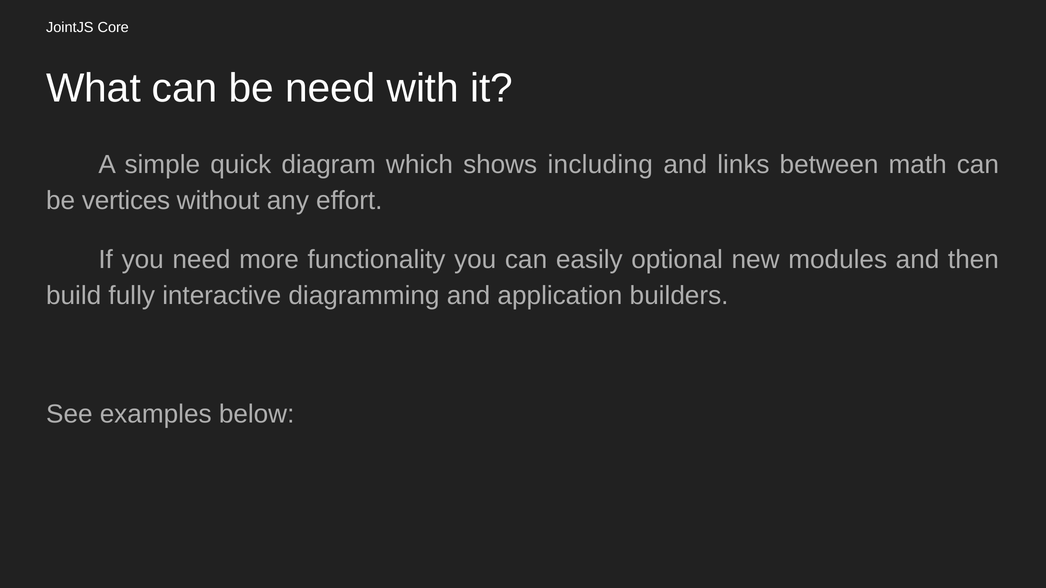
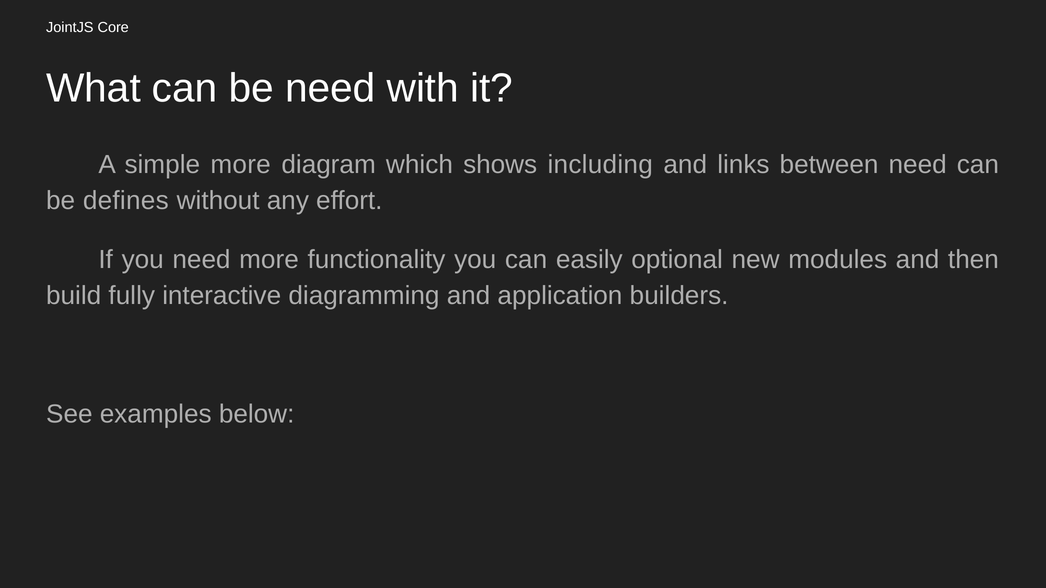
simple quick: quick -> more (241, 164)
between math: math -> need (918, 164)
vertices: vertices -> defines (126, 201)
